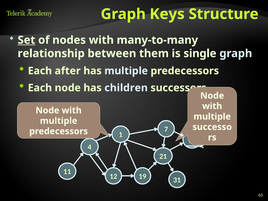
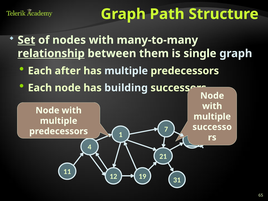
Keys: Keys -> Path (167, 14)
relationship underline: none -> present (51, 53)
children: children -> building (126, 88)
